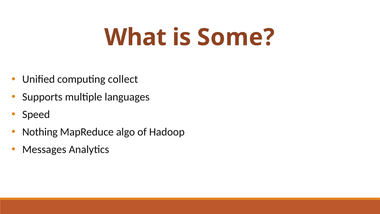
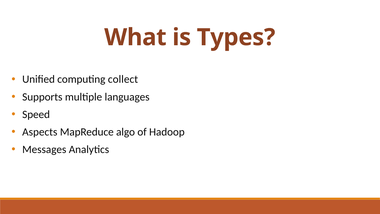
Some: Some -> Types (236, 37)
Nothing: Nothing -> Aspects (40, 132)
